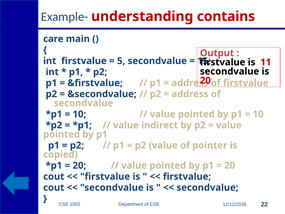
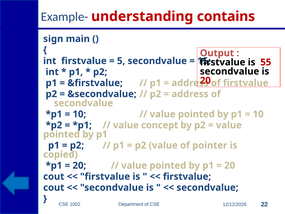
care: care -> sign (53, 39)
11: 11 -> 55 (266, 62)
indirect: indirect -> concept (160, 125)
